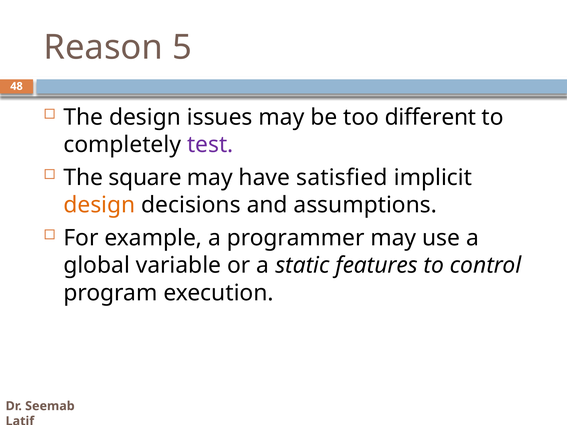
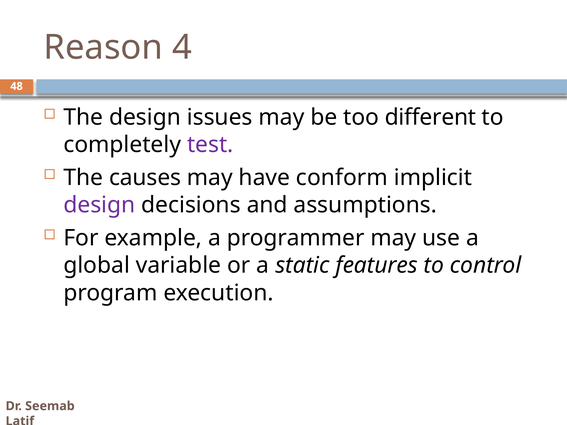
5: 5 -> 4 (182, 47)
square: square -> causes (145, 178)
satisfied: satisfied -> conform (342, 178)
design colour: orange -> purple (99, 205)
